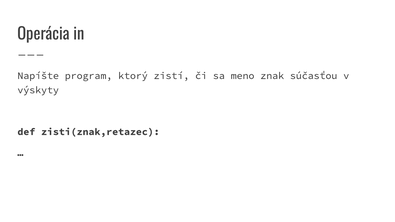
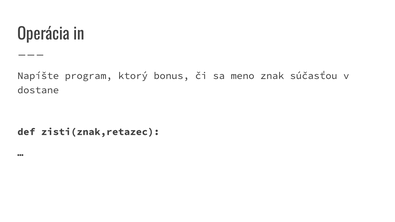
zistí: zistí -> bonus (171, 76)
výskyty: výskyty -> dostane (38, 90)
